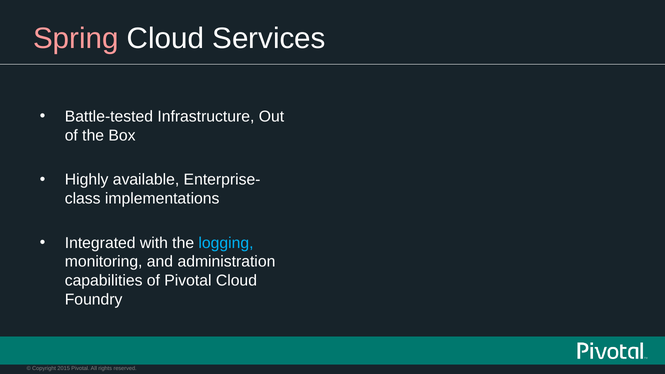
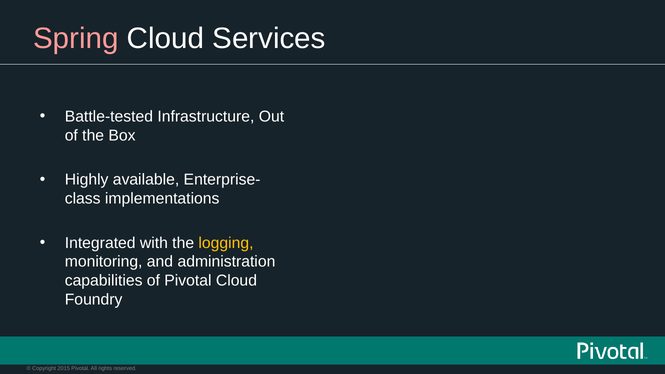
logging colour: light blue -> yellow (226, 243)
